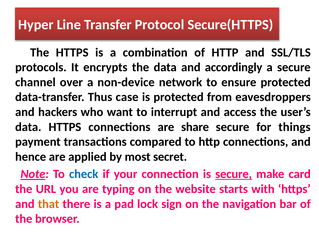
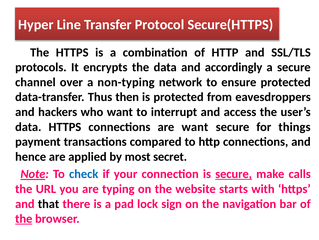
non-device: non-device -> non-typing (126, 82)
case: case -> then (127, 97)
are share: share -> want (195, 127)
card: card -> calls (300, 174)
that colour: orange -> black (49, 203)
the underline: none -> present (24, 218)
